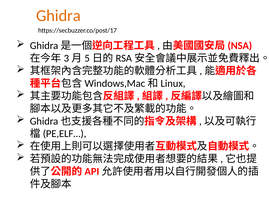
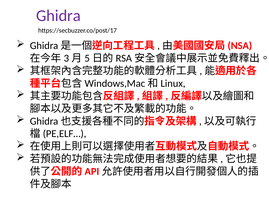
Ghidra colour: orange -> purple (58, 16)
